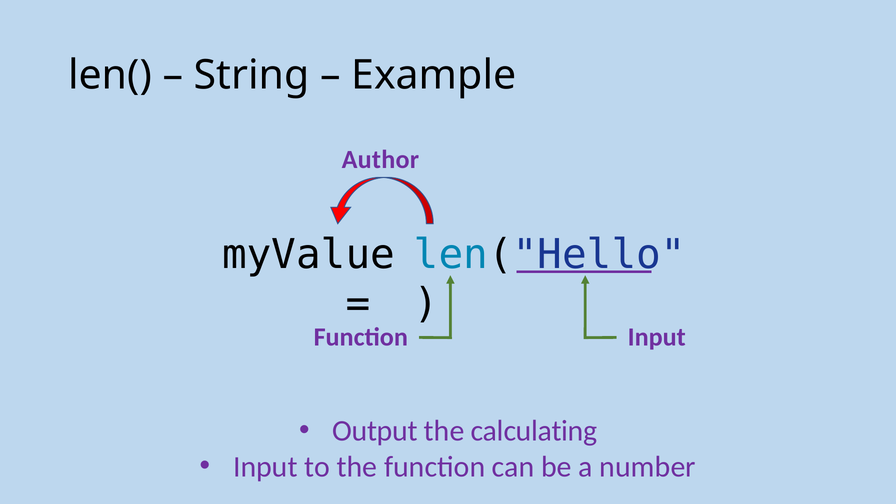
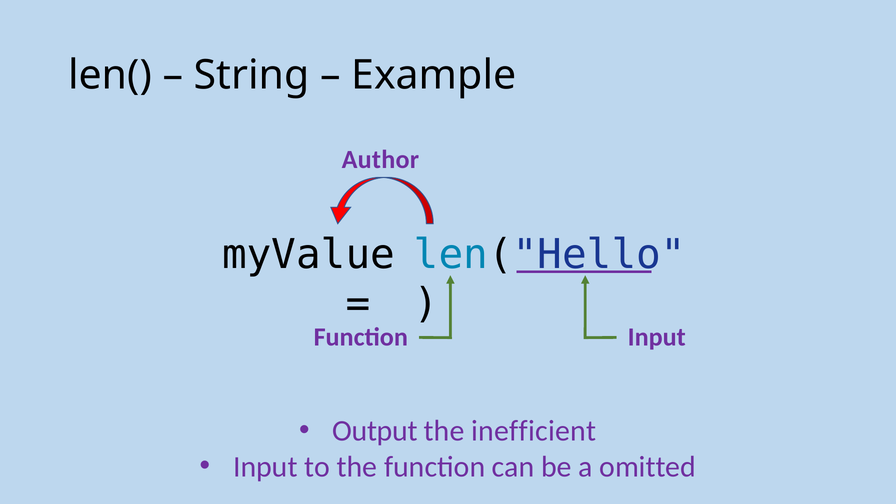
calculating: calculating -> inefficient (534, 431)
number: number -> omitted (648, 467)
